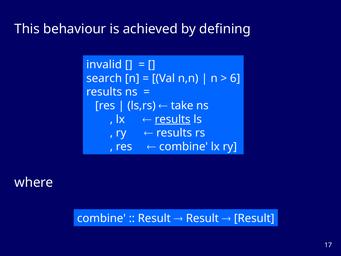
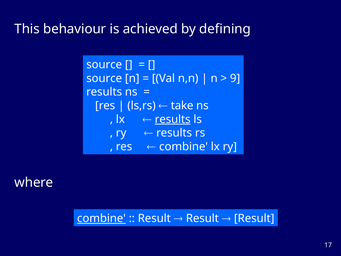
invalid: invalid -> source (104, 65)
search: search -> source (104, 78)
6: 6 -> 9 (235, 78)
combine underline: none -> present (101, 218)
